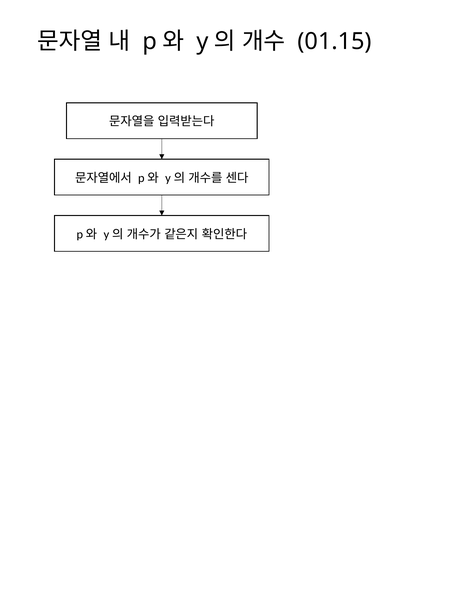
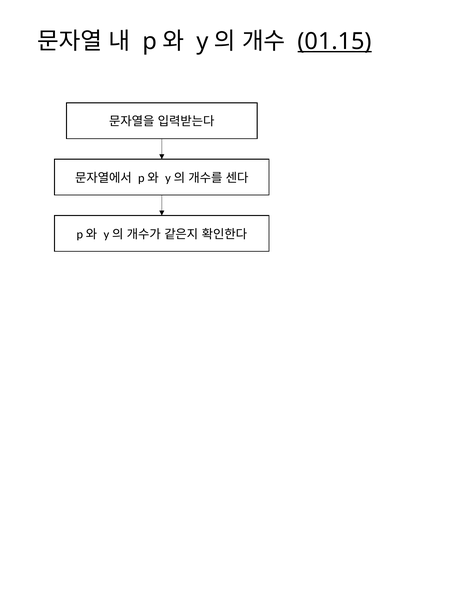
01.15 underline: none -> present (335, 41)
